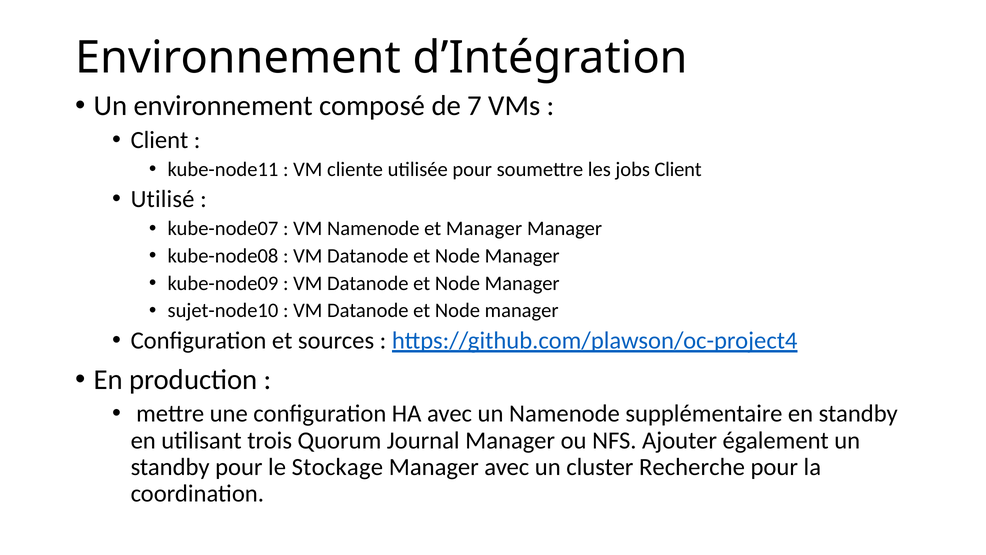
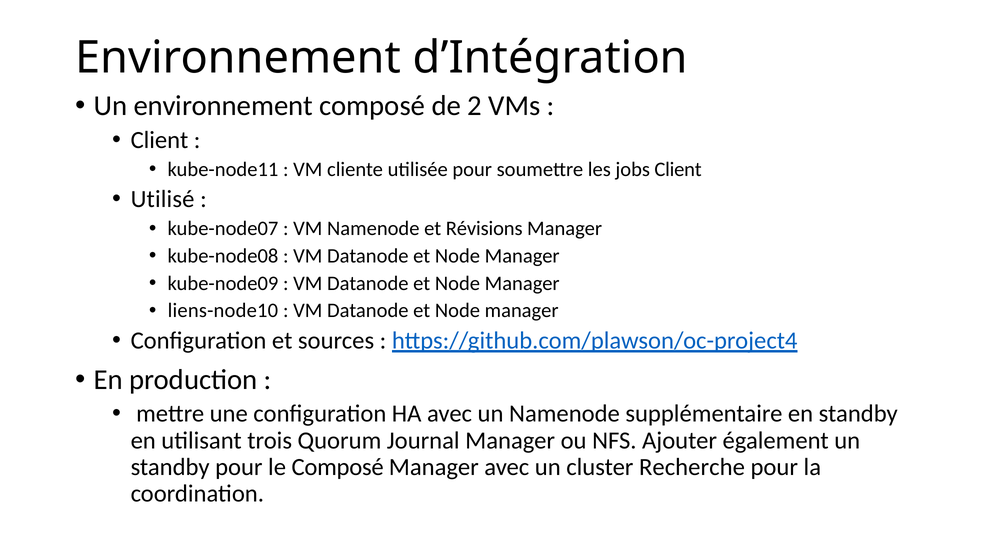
7: 7 -> 2 (475, 106)
et Manager: Manager -> Révisions (484, 228)
sujet-node10: sujet-node10 -> liens-node10 (223, 310)
le Stockage: Stockage -> Composé (338, 467)
